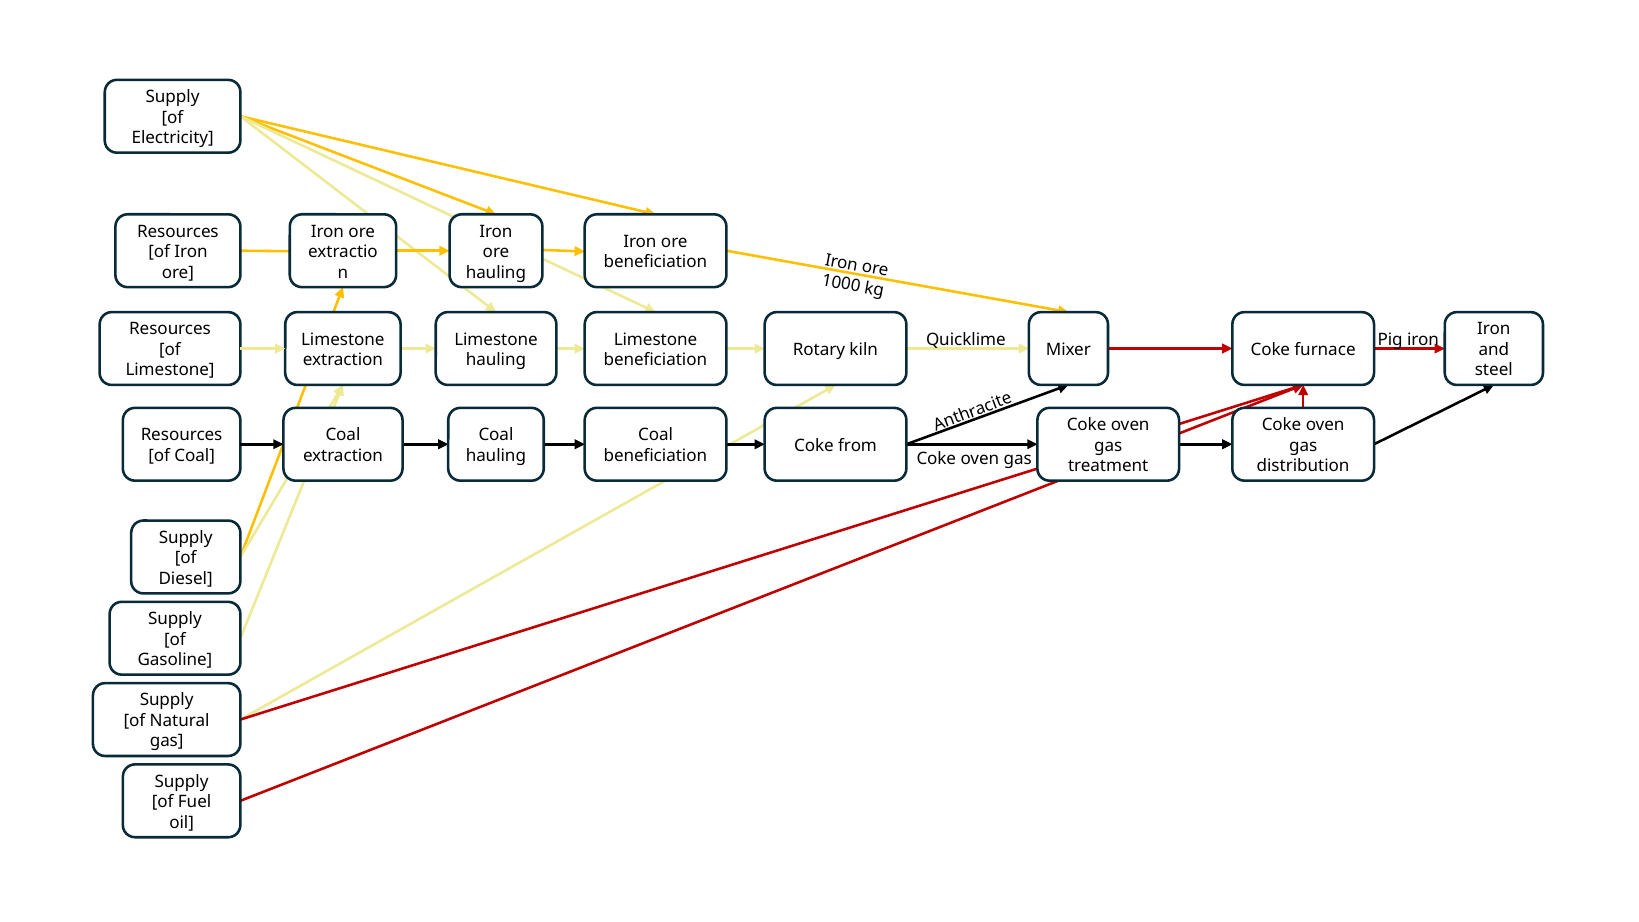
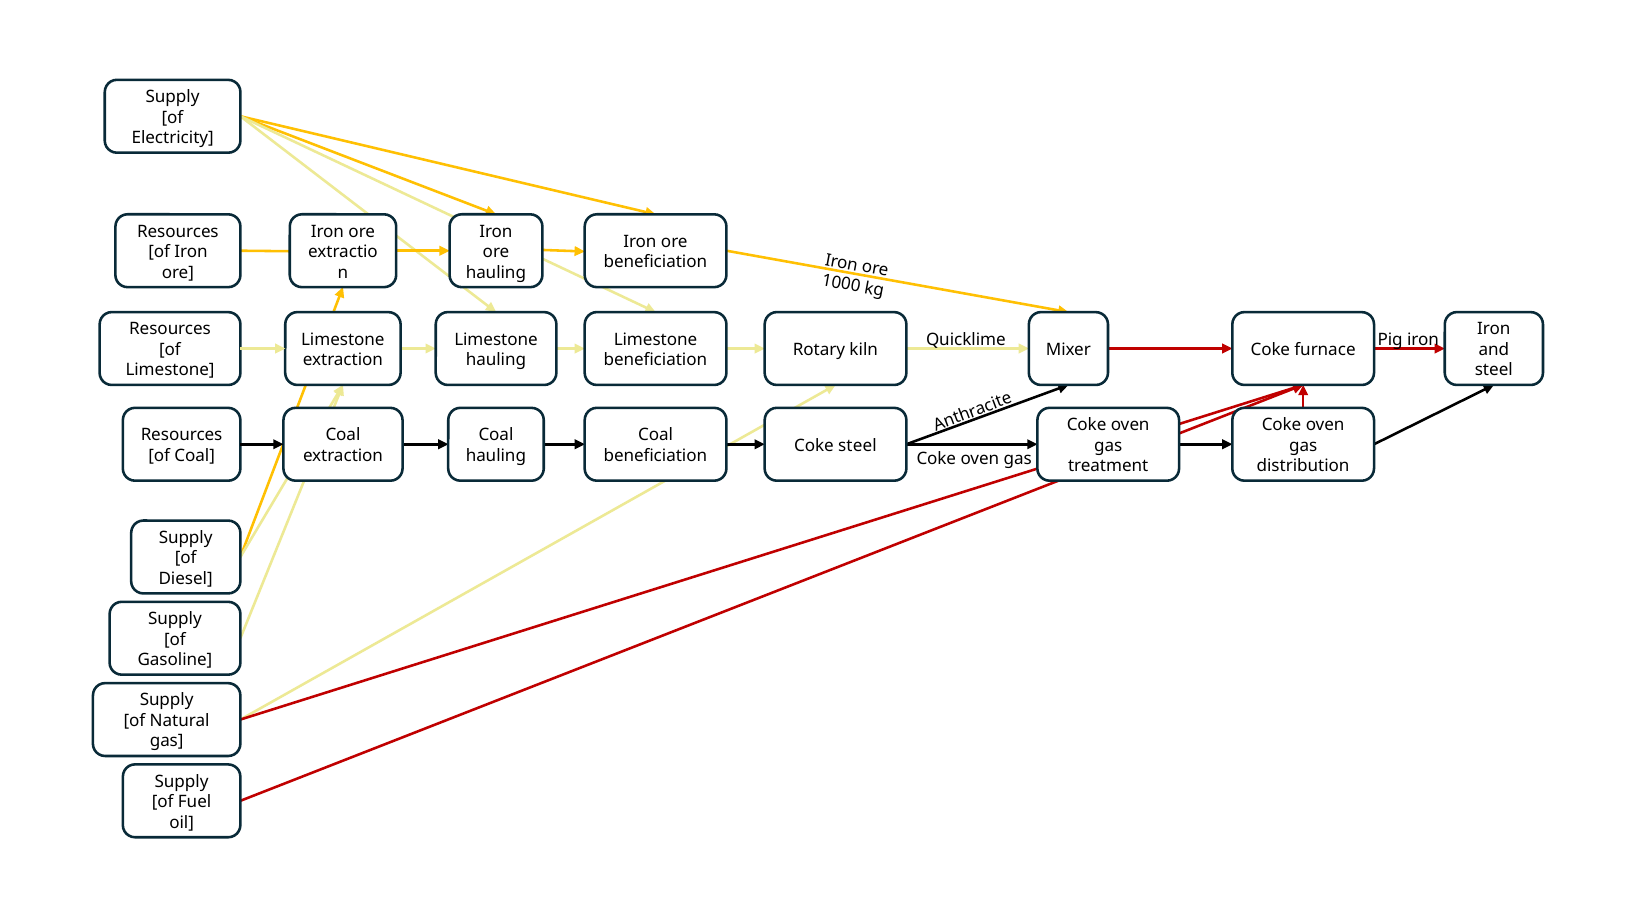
Coke from: from -> steel (857, 445)
